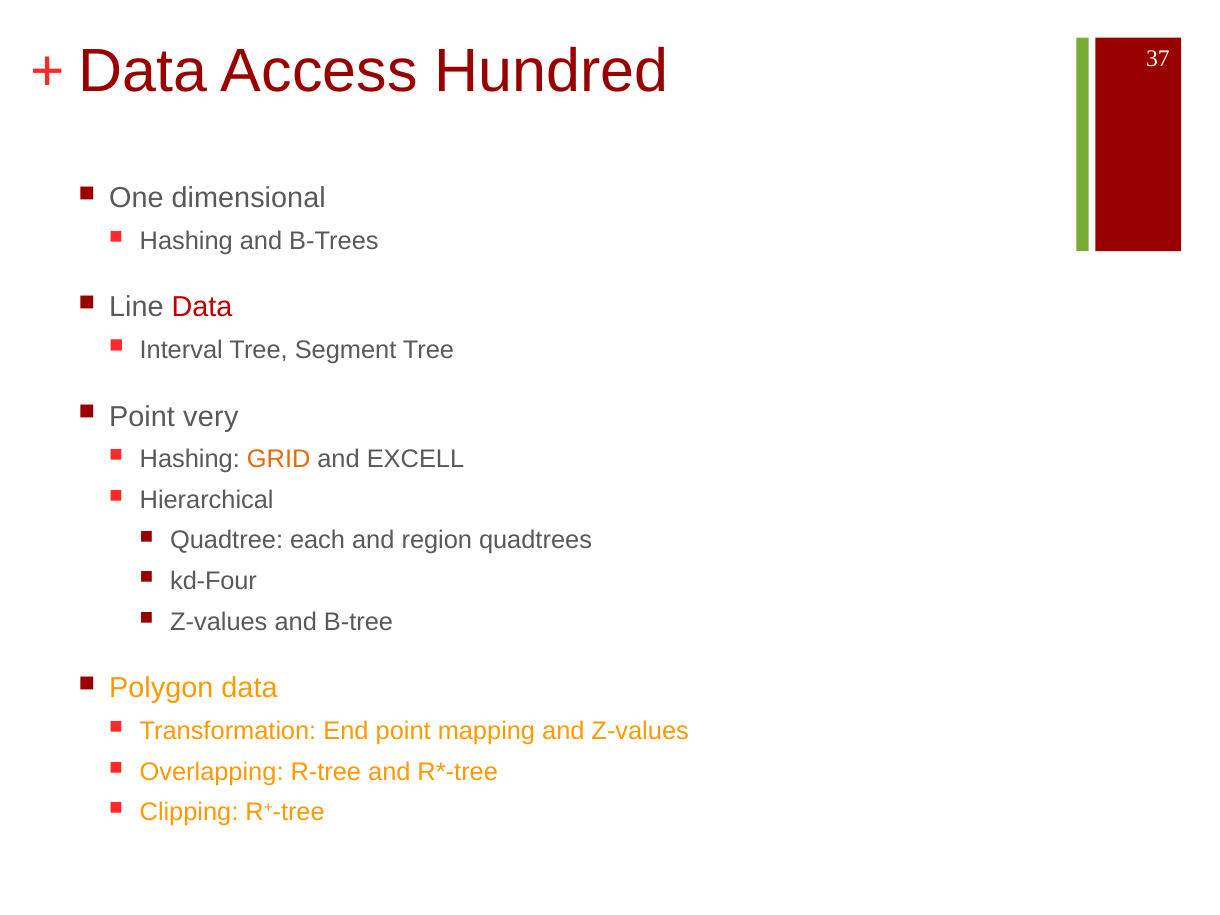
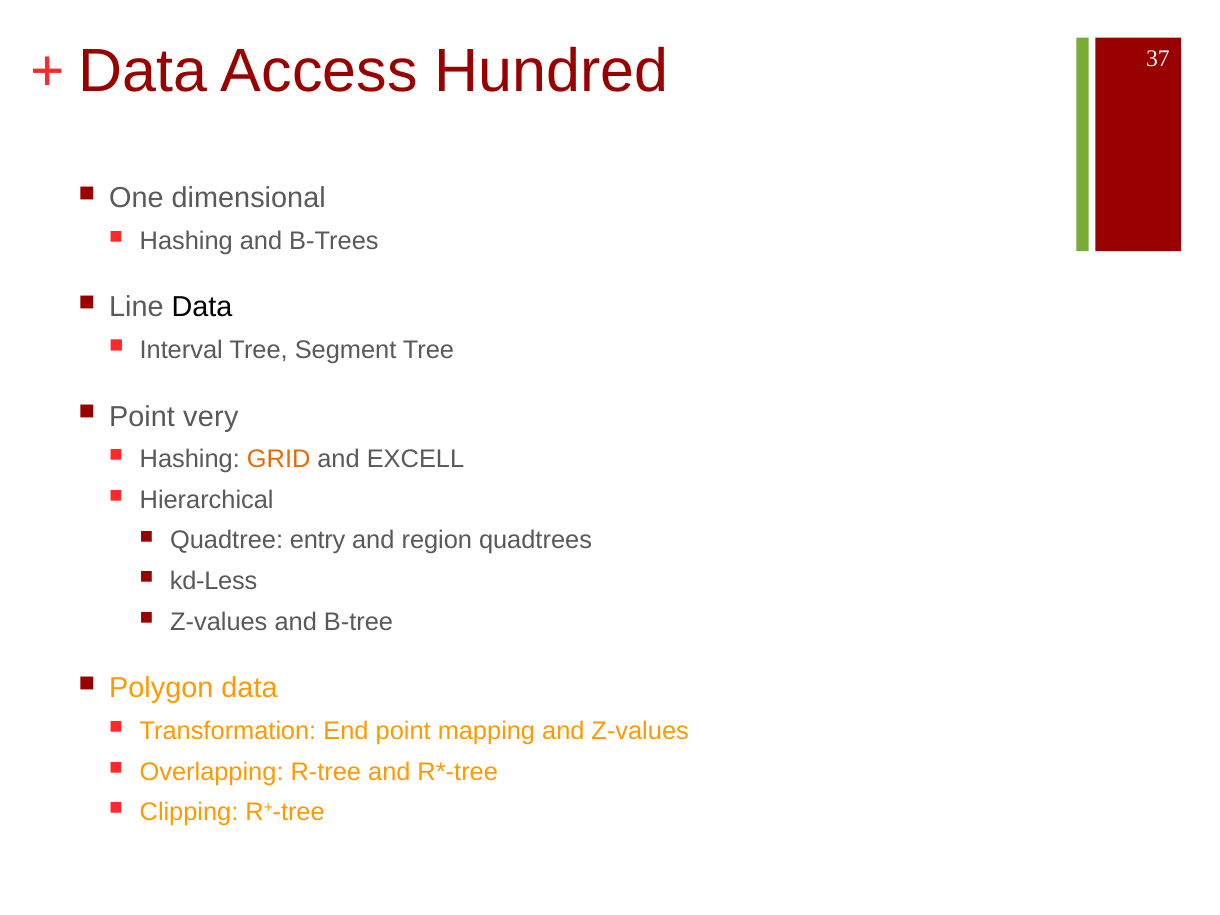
Data colour: red -> black (202, 307)
each: each -> entry (318, 540)
kd-Four: kd-Four -> kd-Less (214, 581)
